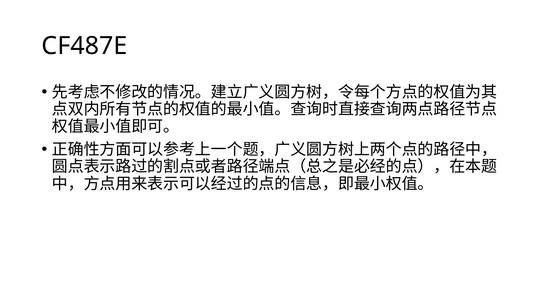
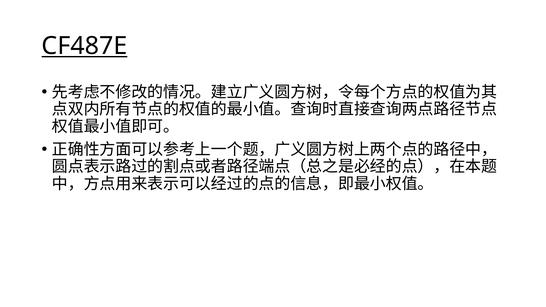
CF487E underline: none -> present (84, 46)
